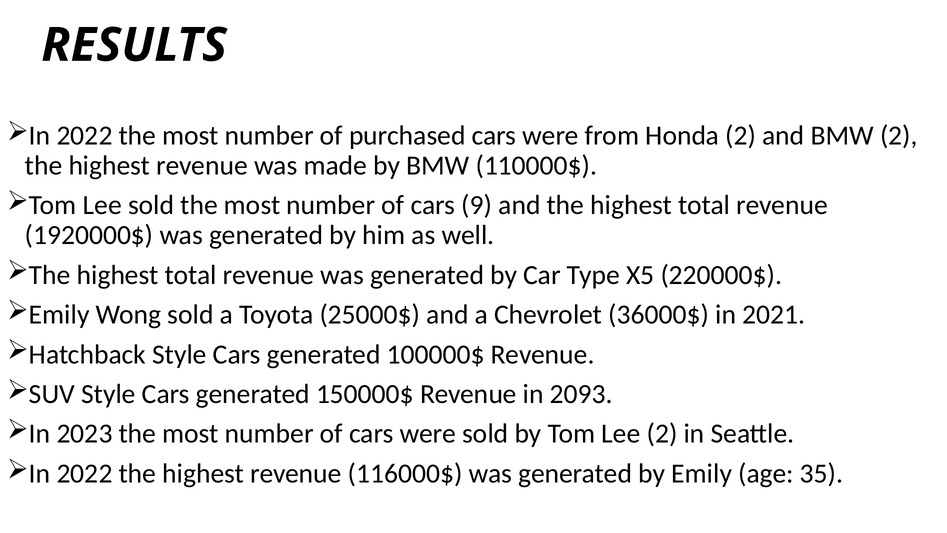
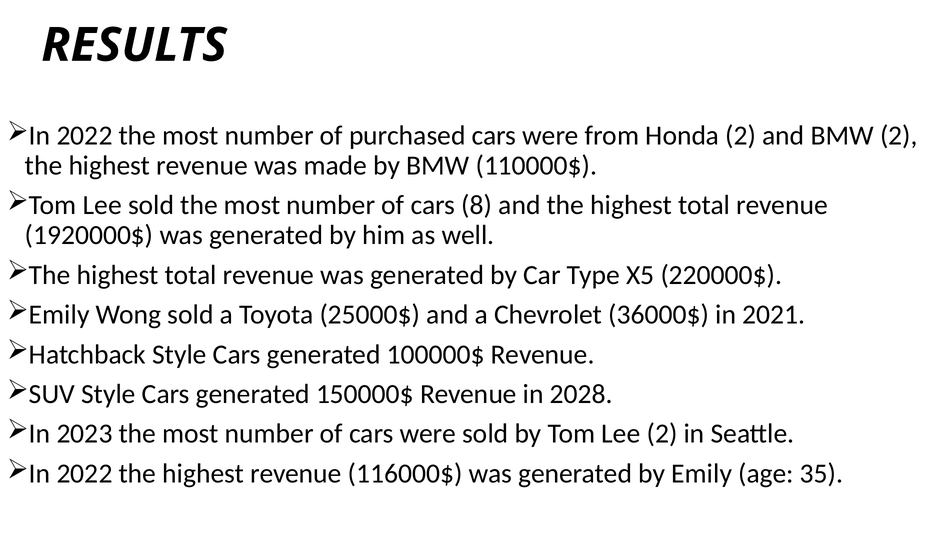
9: 9 -> 8 (477, 205)
2093: 2093 -> 2028 (581, 394)
